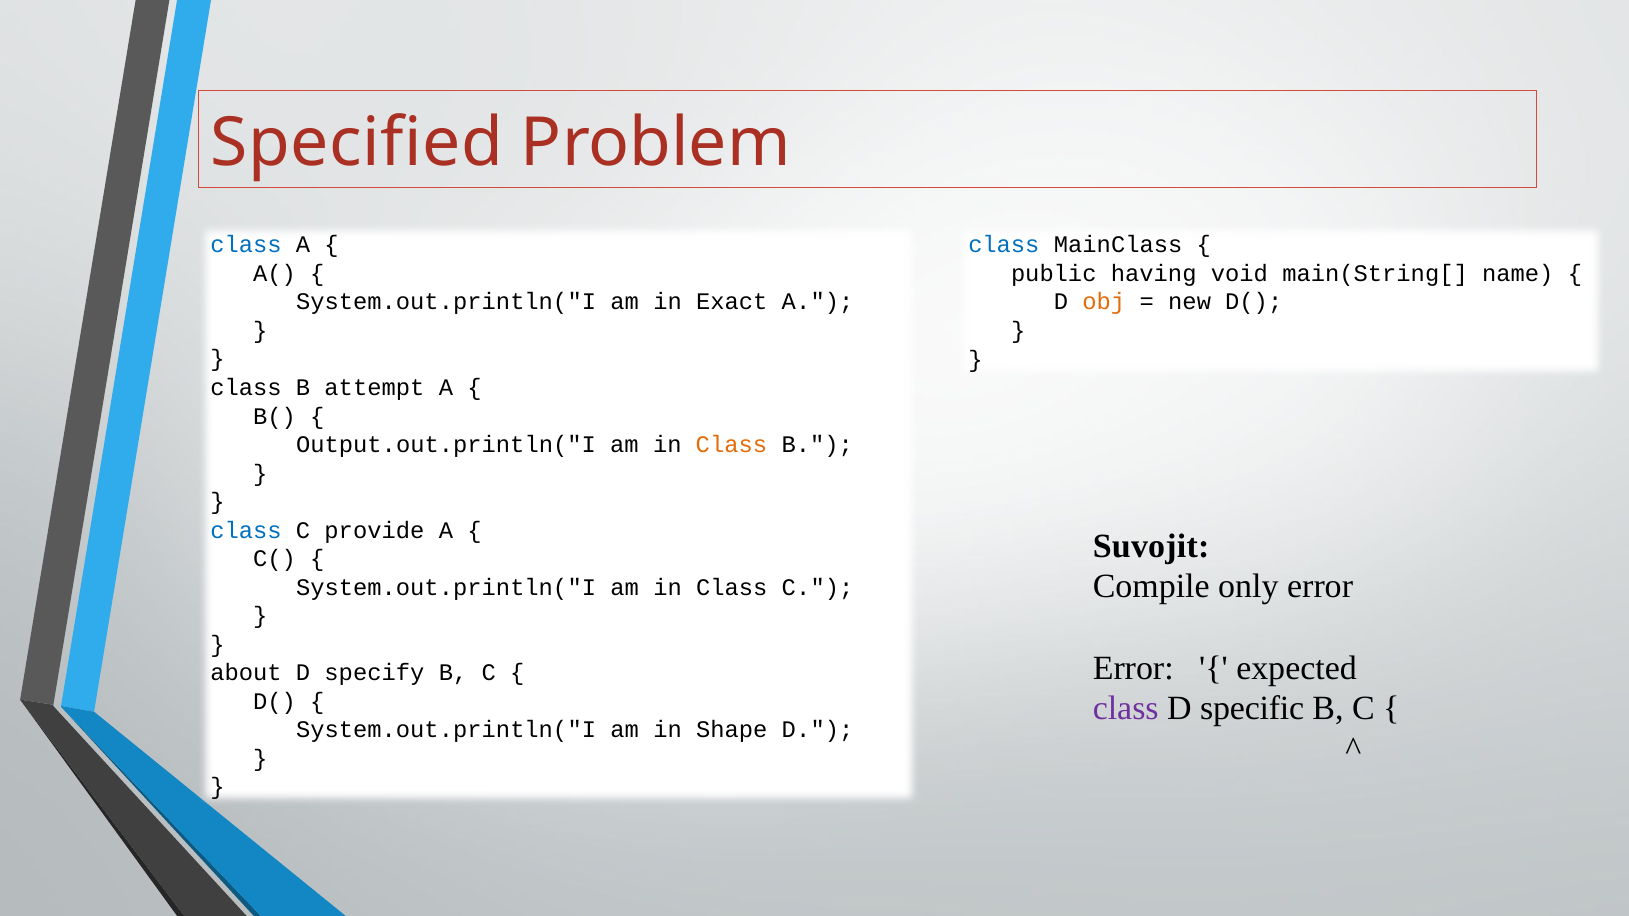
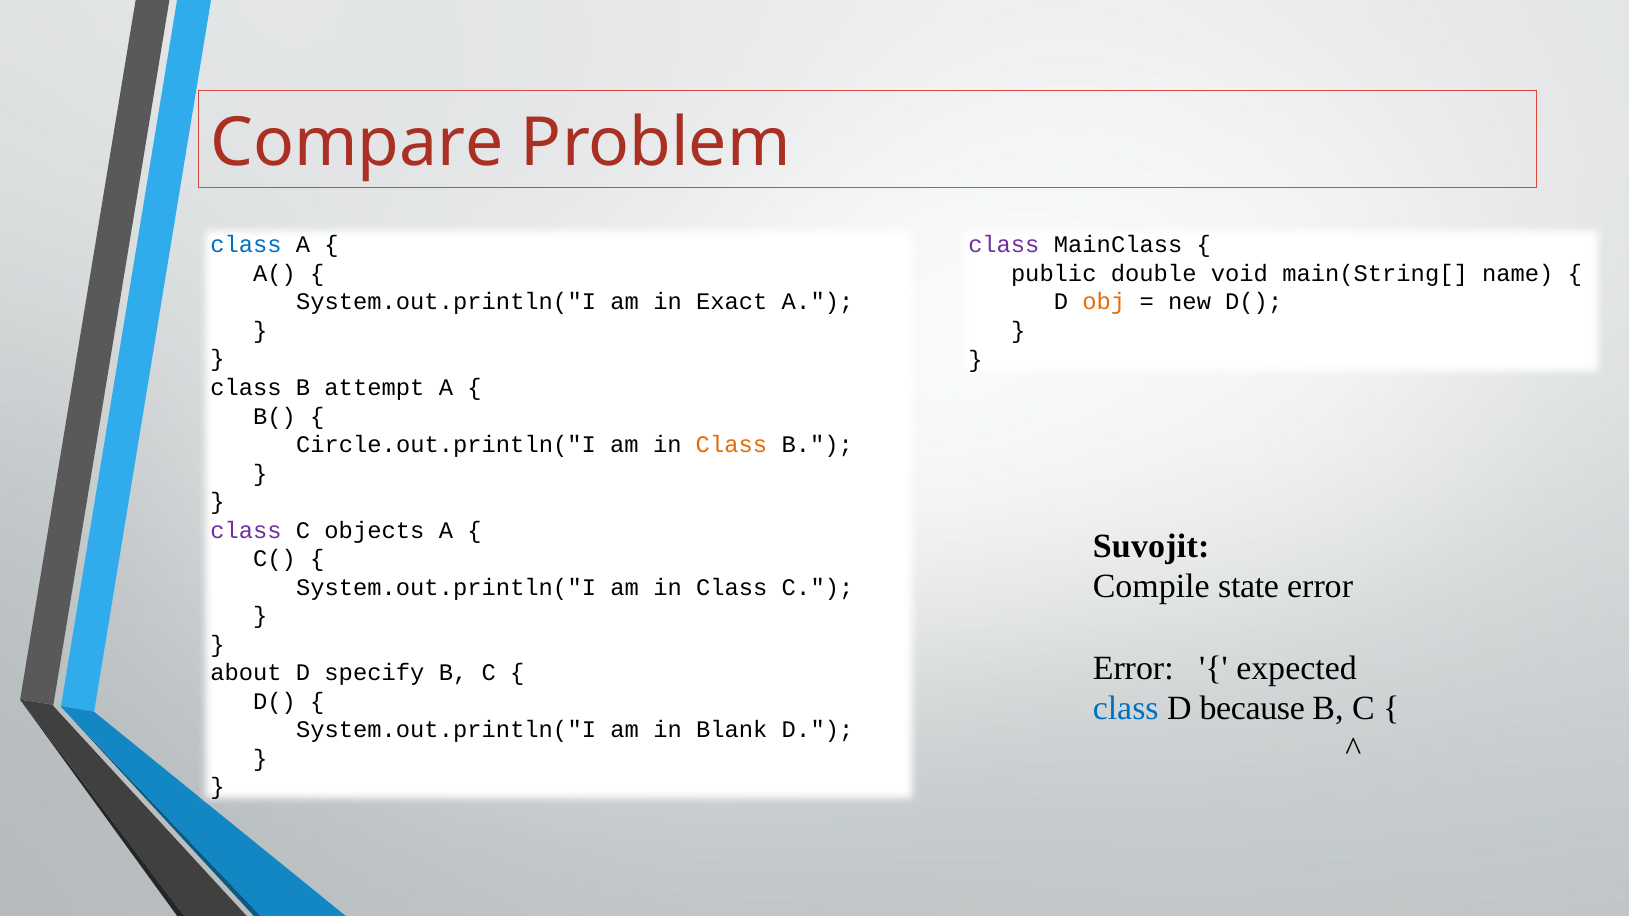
Specified: Specified -> Compare (357, 143)
class colour: blue -> purple (1004, 245)
having: having -> double (1154, 274)
Output.out.println("I: Output.out.println("I -> Circle.out.println("I (446, 445)
class colour: blue -> purple (246, 530)
provide: provide -> objects (374, 530)
only: only -> state (1249, 587)
class colour: purple -> blue (1126, 709)
specific: specific -> because (1252, 709)
Shape: Shape -> Blank (732, 730)
